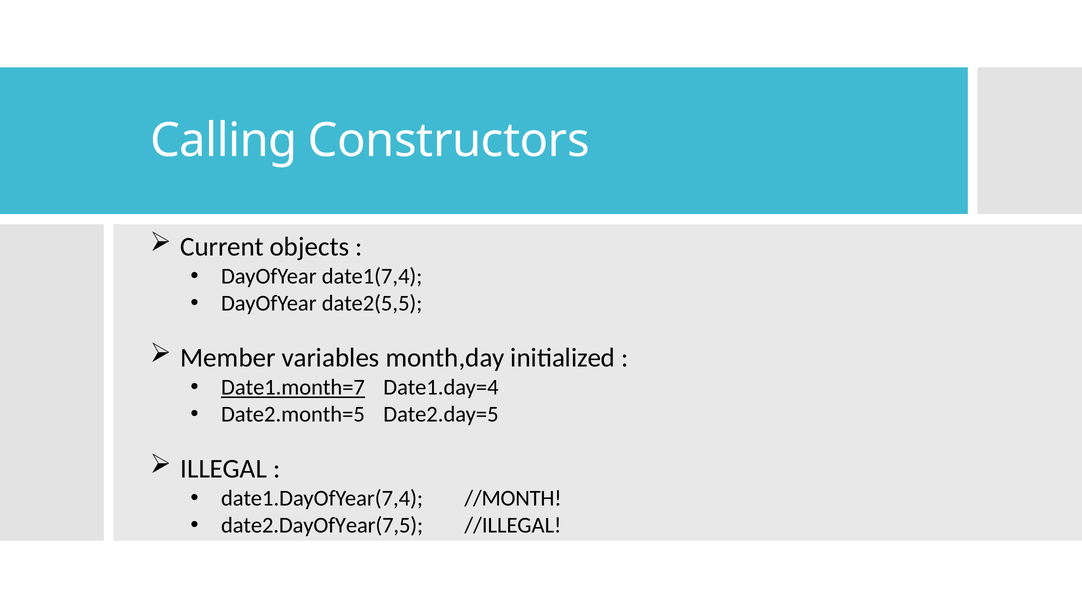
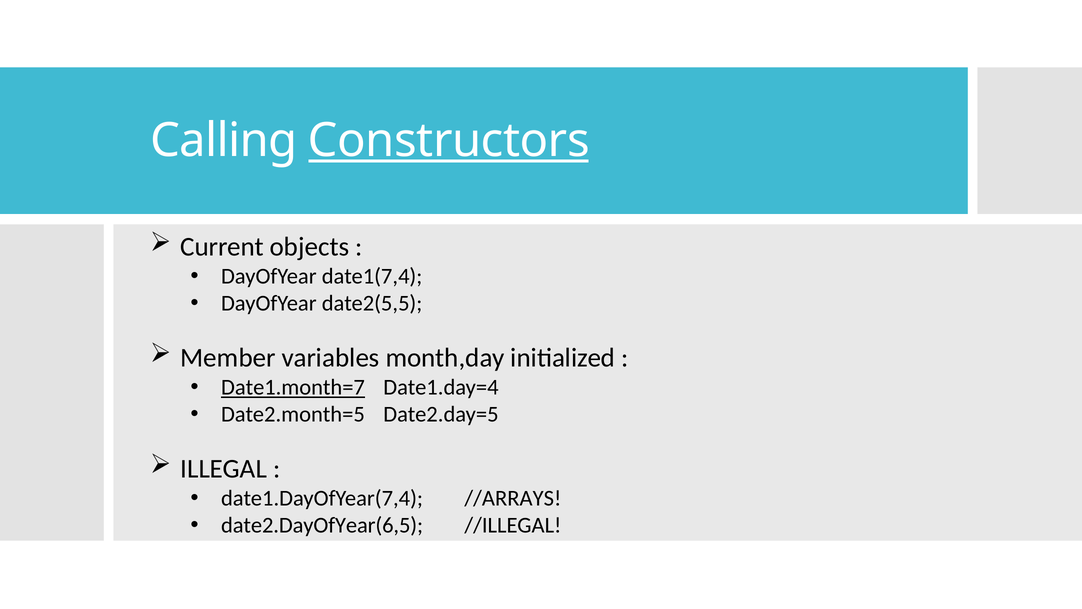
Constructors underline: none -> present (449, 141)
//MONTH: //MONTH -> //ARRAYS (513, 498)
date2.DayOfYear(7,5: date2.DayOfYear(7,5 -> date2.DayOfYear(6,5 (322, 525)
